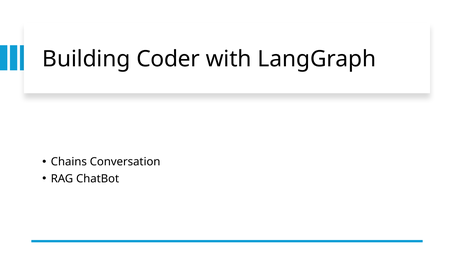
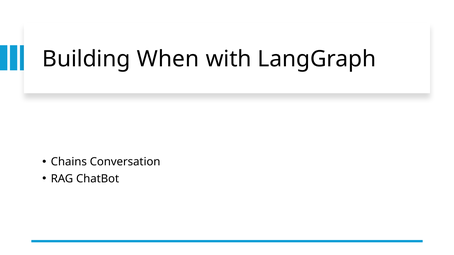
Coder: Coder -> When (168, 59)
